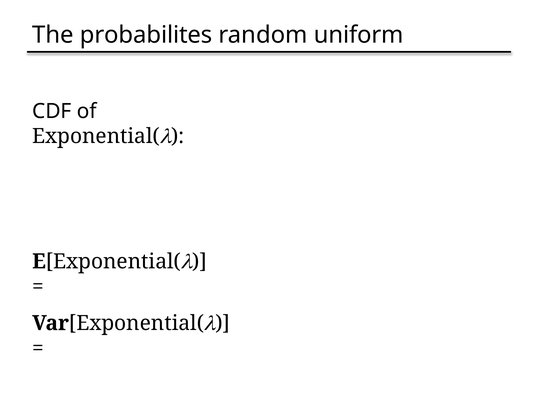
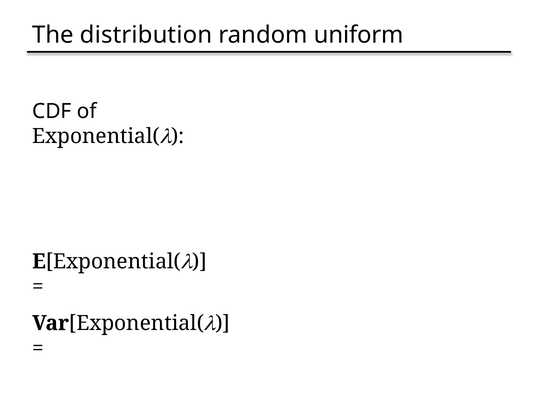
probabilites: probabilites -> distribution (146, 35)
